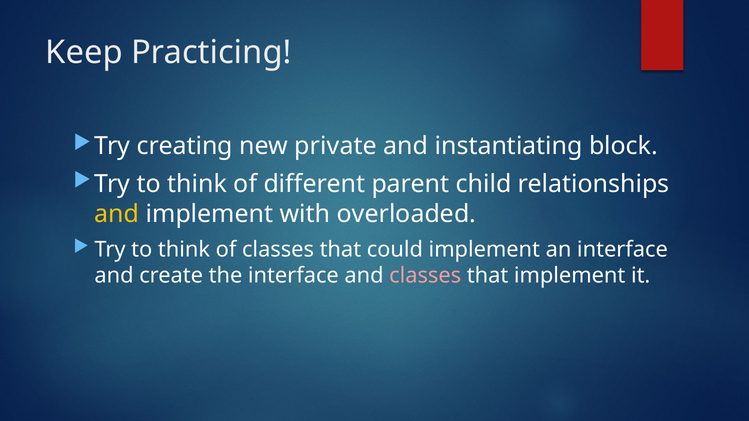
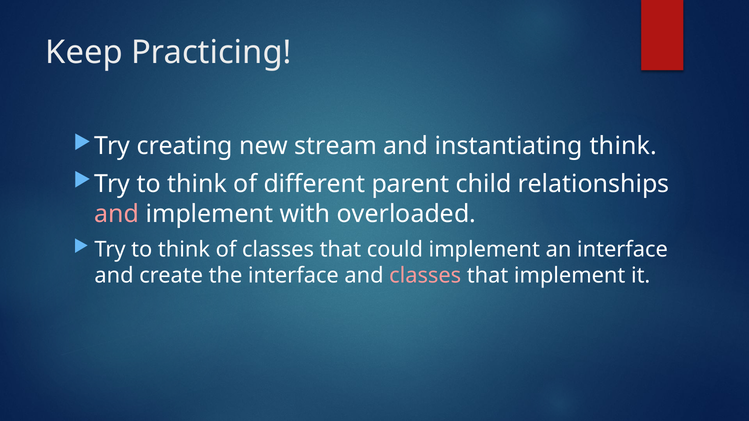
private: private -> stream (336, 146)
instantiating block: block -> think (623, 146)
and colour: yellow -> pink (117, 214)
